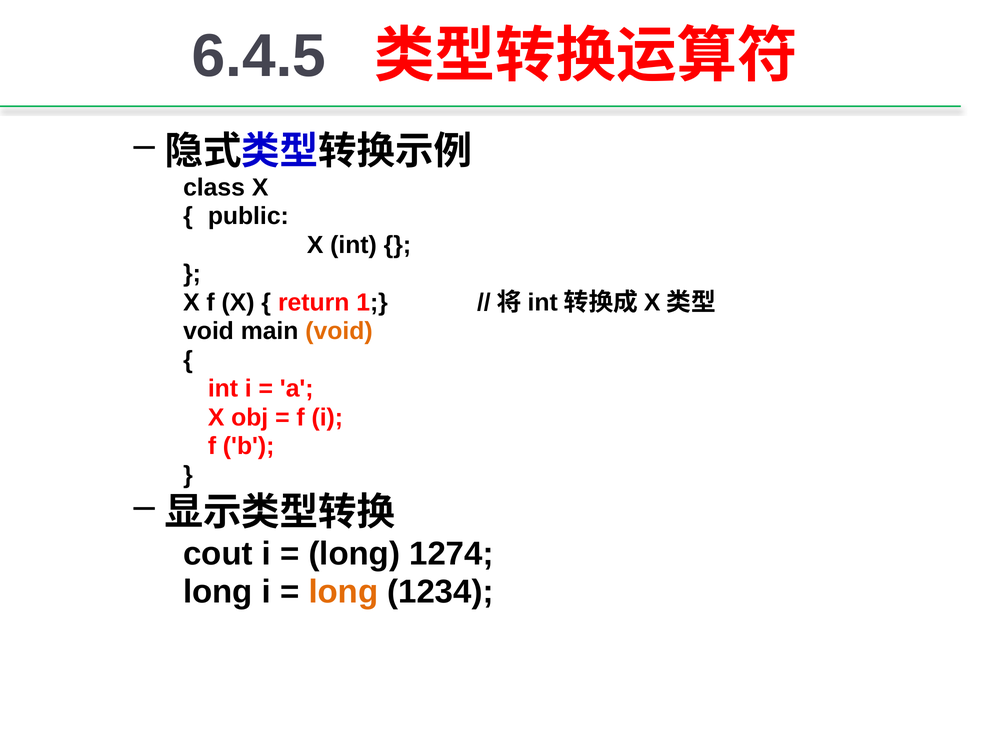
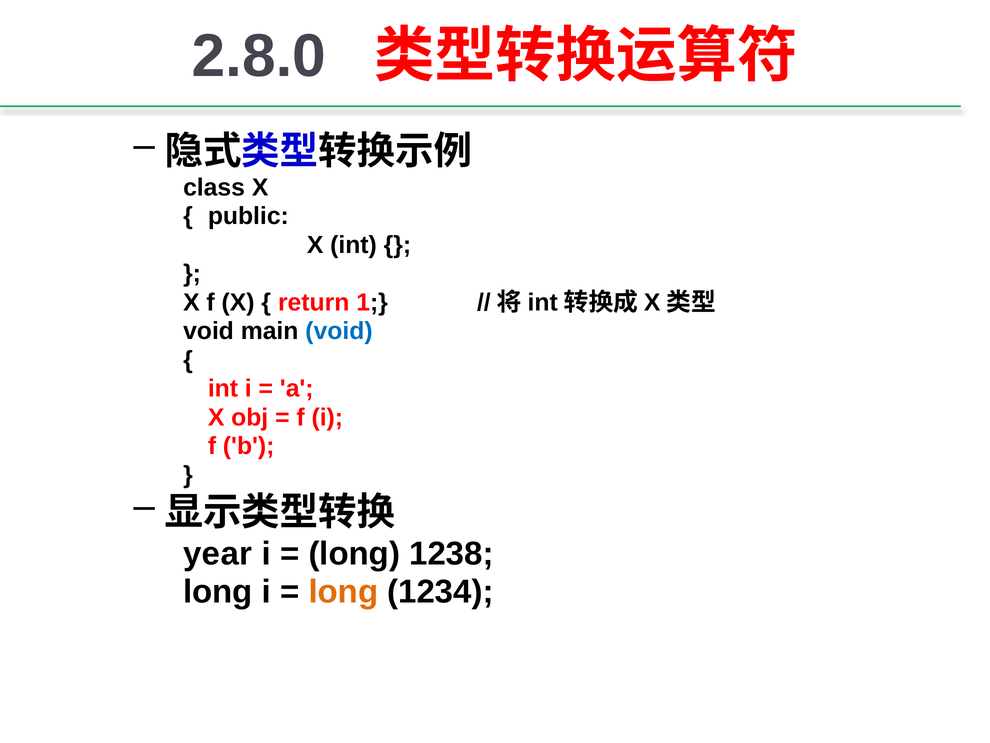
6.4.5: 6.4.5 -> 2.8.0 (259, 56)
void colour: orange -> blue (339, 331)
cout: cout -> year (218, 553)
1274: 1274 -> 1238 (451, 553)
